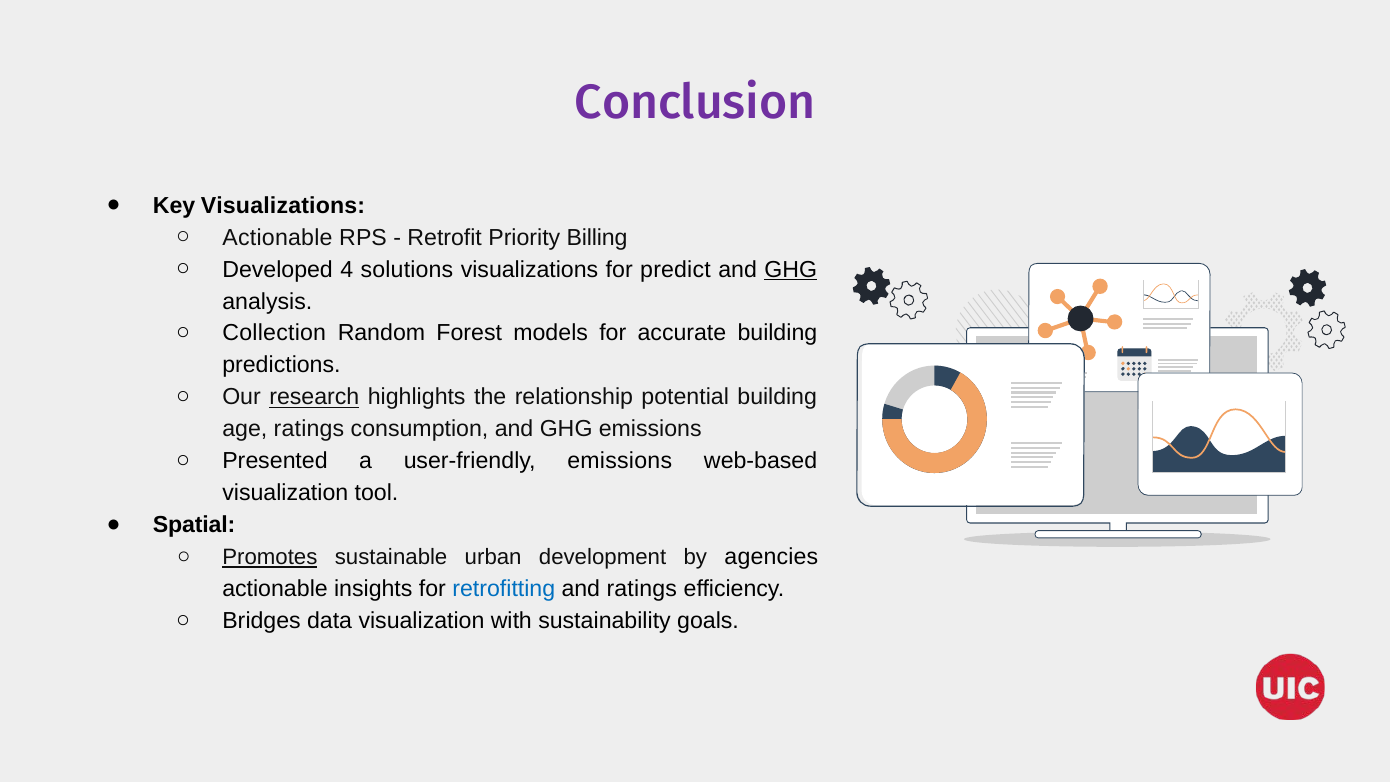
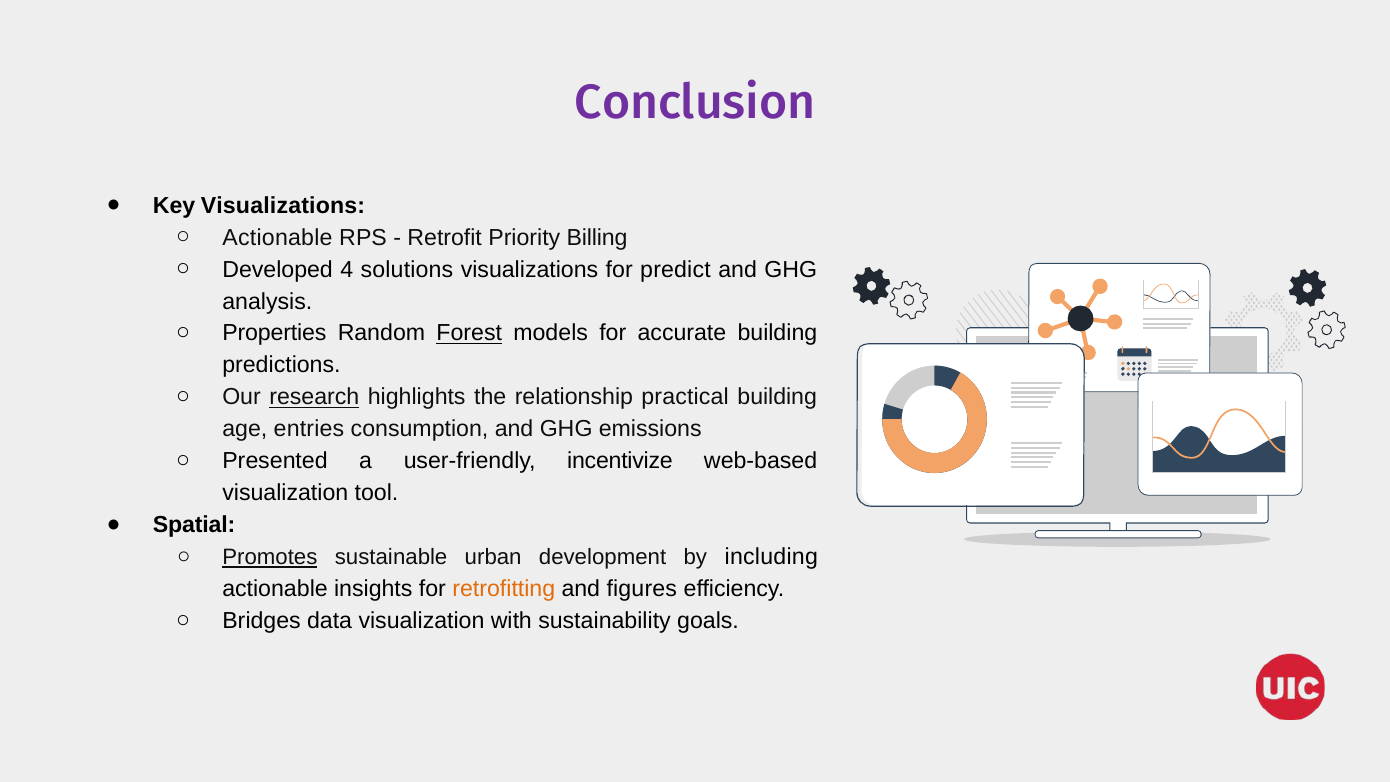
GHG underline: present -> none (791, 269)
Collection: Collection -> Properties (274, 333)
Forest underline: none -> present (469, 333)
potential: potential -> practical (685, 397)
age ratings: ratings -> entries (309, 429)
user-friendly emissions: emissions -> incentivize (620, 461)
agencies: agencies -> including (771, 557)
retrofitting colour: blue -> orange (504, 589)
and ratings: ratings -> figures (642, 589)
